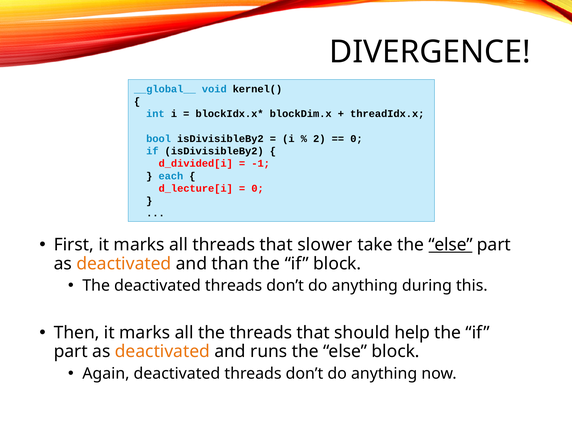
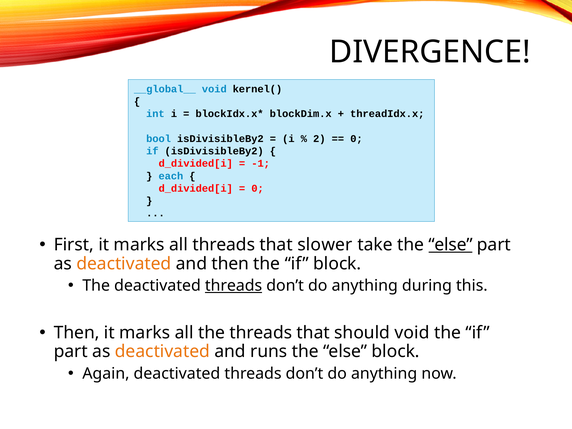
d_lecture[i: d_lecture[i -> d_divided[i (196, 188)
and than: than -> then (230, 264)
threads underline: none -> present (234, 286)
should help: help -> void (412, 333)
